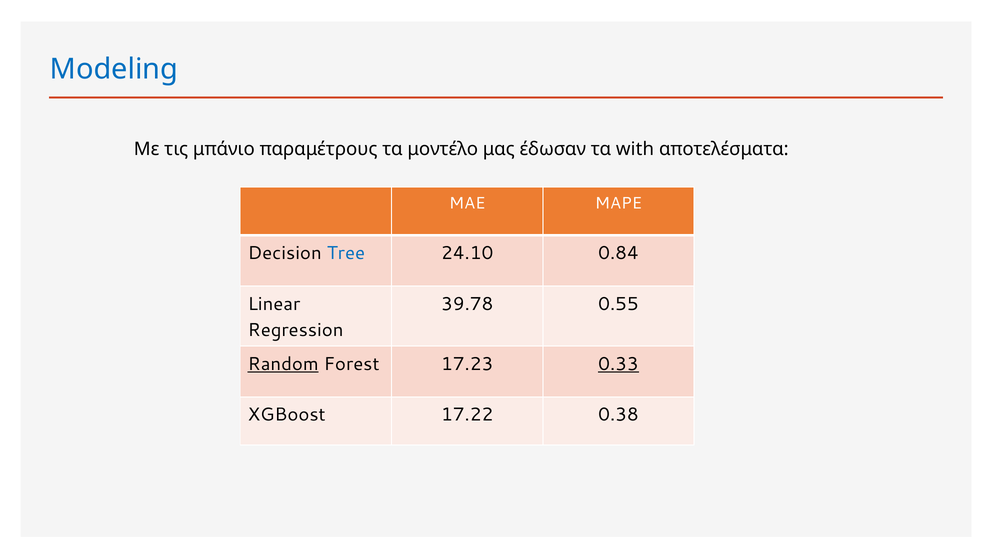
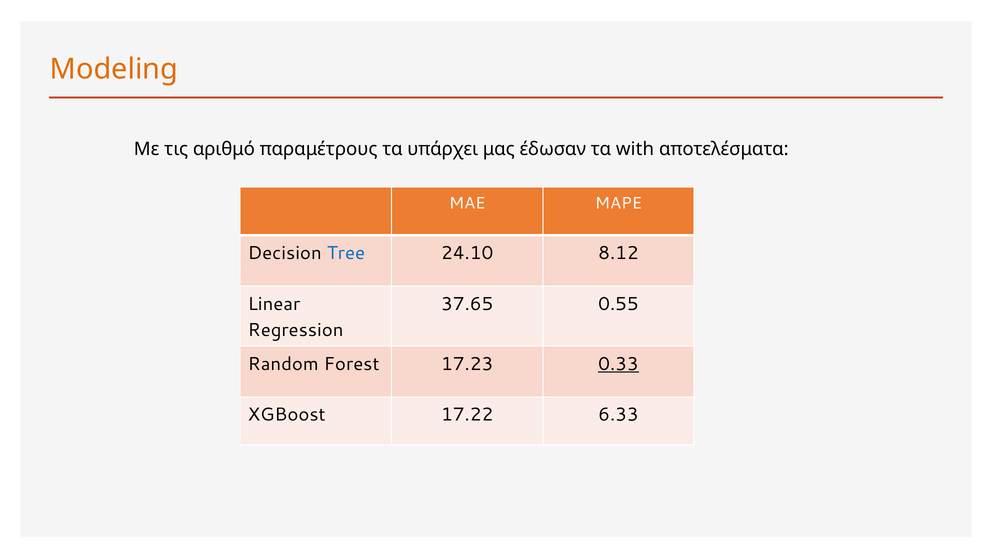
Modeling colour: blue -> orange (114, 69)
μπάνιο: μπάνιο -> αριθμό (224, 149)
μοντέλο: μοντέλο -> υπάρχει (443, 149)
0.84: 0.84 -> 8.12 (619, 253)
39.78: 39.78 -> 37.65 (467, 304)
Random underline: present -> none (283, 364)
0.38: 0.38 -> 6.33 (619, 415)
